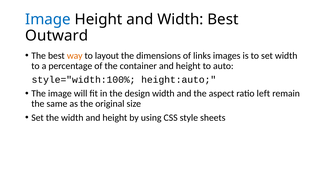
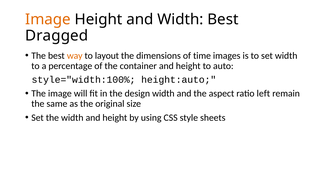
Image colour: blue -> orange (48, 20)
Outward: Outward -> Dragged (57, 36)
links: links -> time (202, 56)
